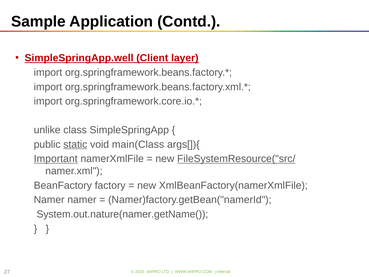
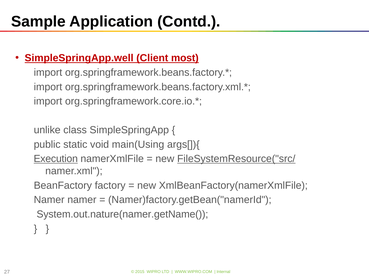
layer: layer -> most (185, 58)
static underline: present -> none (75, 144)
main(Class: main(Class -> main(Using (138, 144)
Important: Important -> Execution (56, 159)
